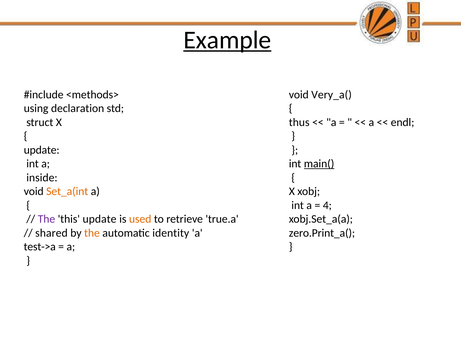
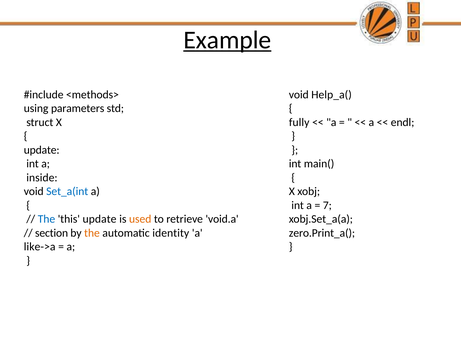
Very_a(: Very_a( -> Help_a( (332, 95)
declaration: declaration -> parameters (78, 108)
thus: thus -> fully (299, 122)
main( underline: present -> none (319, 164)
Set_a(int colour: orange -> blue (67, 191)
4: 4 -> 7 (327, 205)
The colour: purple -> blue (46, 219)
true.a: true.a -> void.a (222, 219)
shared: shared -> section (52, 233)
test->a: test->a -> like->a (40, 247)
